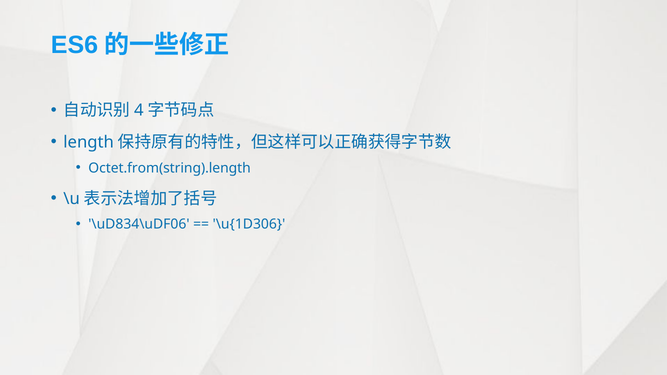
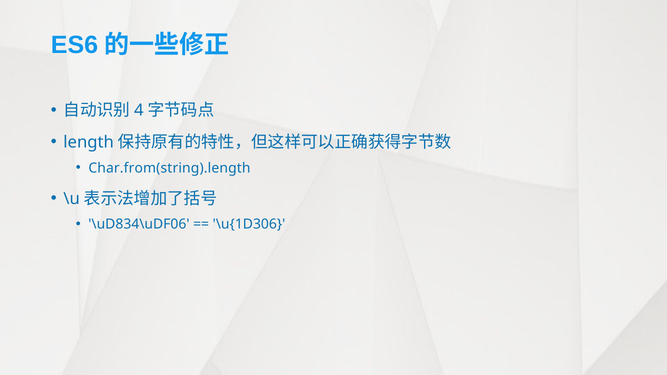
Octet.from(string).length: Octet.from(string).length -> Char.from(string).length (169, 168)
